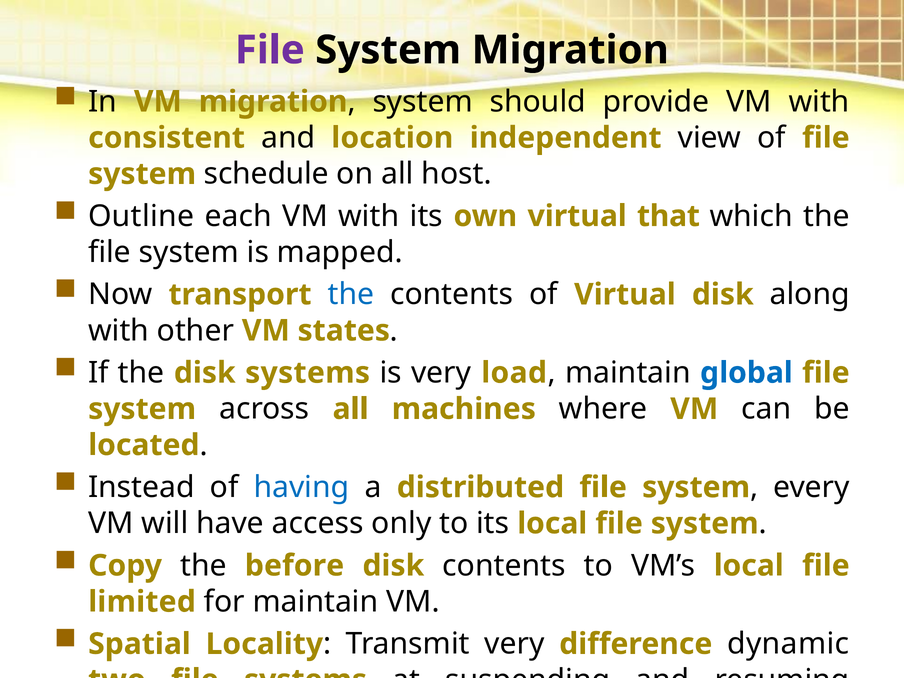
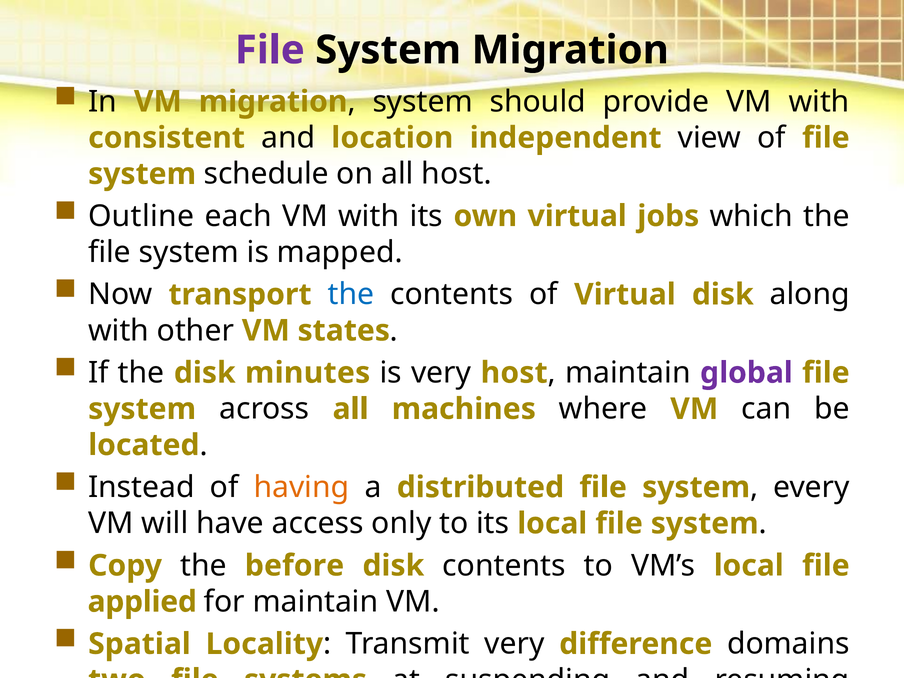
that: that -> jobs (668, 216)
disk systems: systems -> minutes (308, 373)
very load: load -> host (514, 373)
global colour: blue -> purple (746, 373)
having colour: blue -> orange (302, 487)
limited: limited -> applied (142, 602)
dynamic: dynamic -> domains (788, 644)
